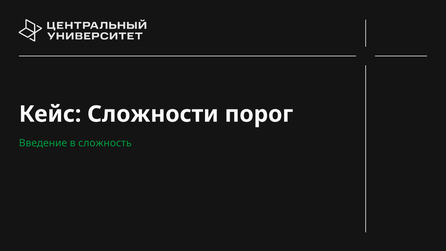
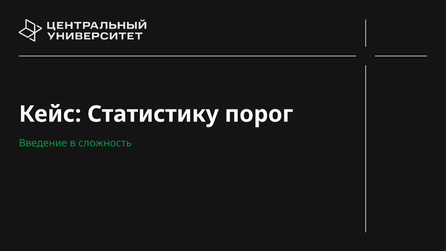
Сложности: Сложности -> Статистику (153, 114)
